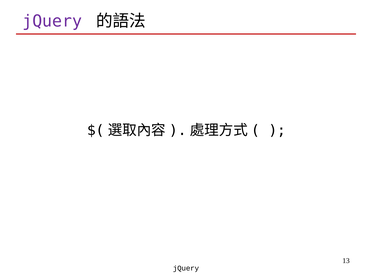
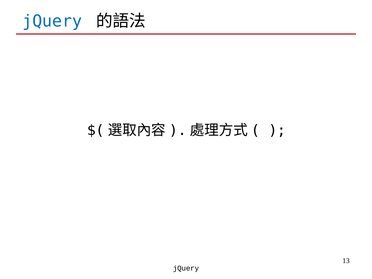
jQuery colour: purple -> blue (52, 21)
